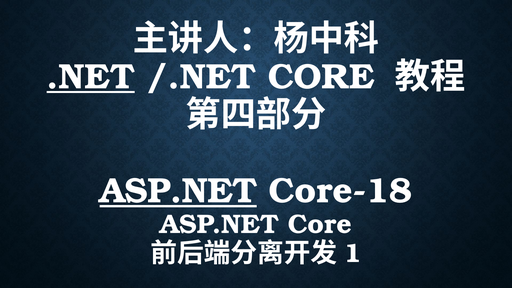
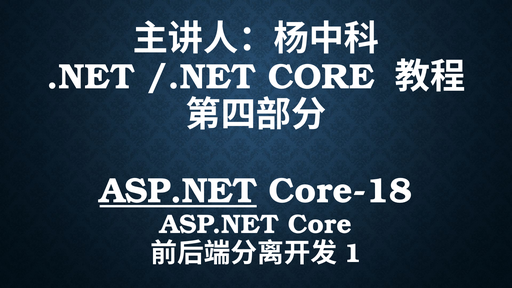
.NET underline: present -> none (91, 77)
